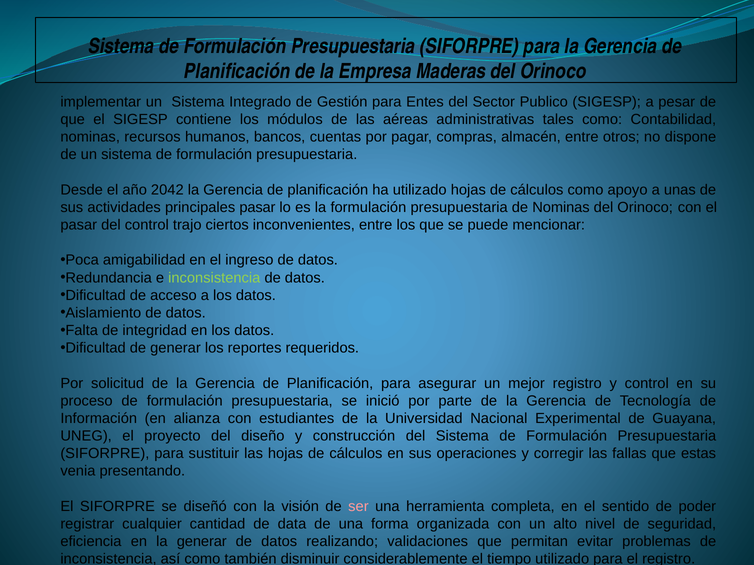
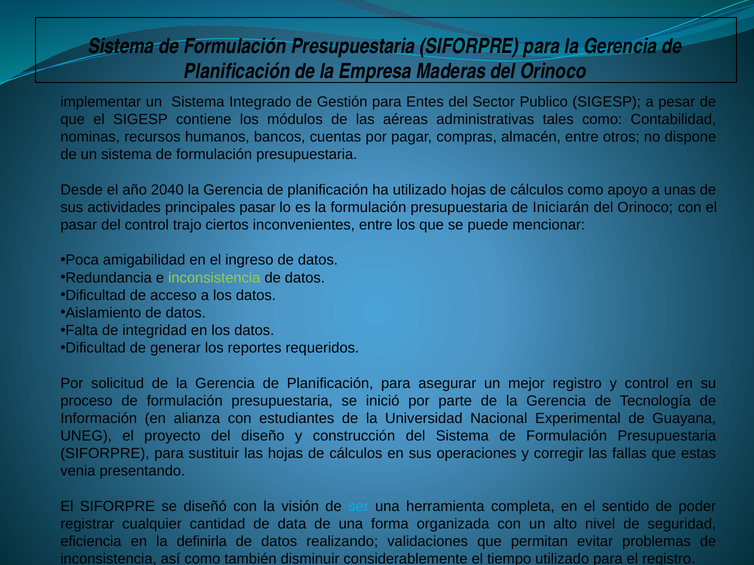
2042: 2042 -> 2040 (167, 190)
de Nominas: Nominas -> Iniciarán (561, 208)
ser colour: pink -> light blue (358, 507)
la generar: generar -> definirla (202, 542)
